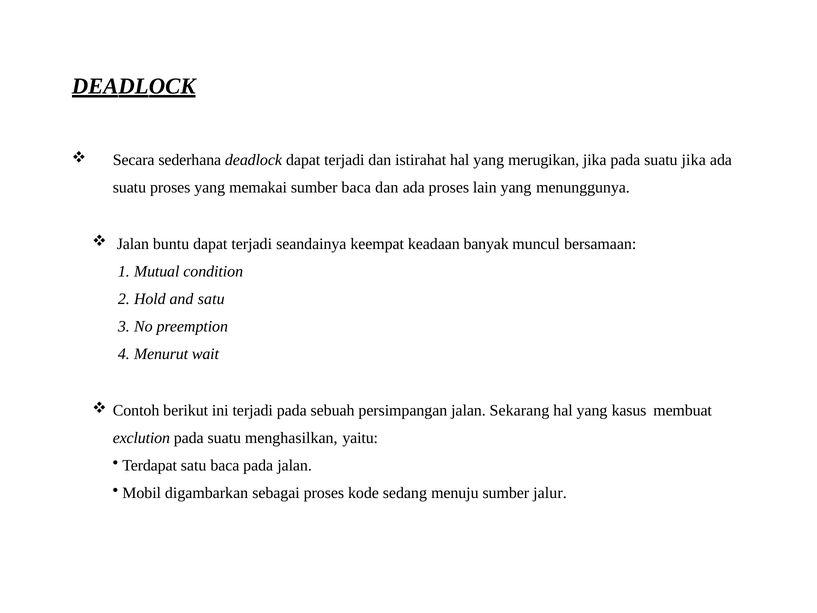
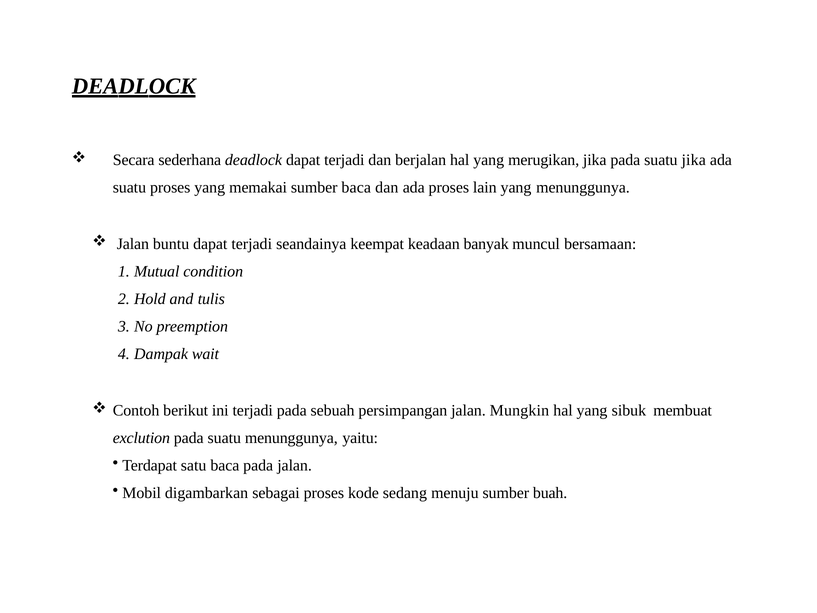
istirahat: istirahat -> berjalan (421, 160)
and satu: satu -> tulis (211, 299)
Menurut: Menurut -> Dampak (161, 354)
Sekarang: Sekarang -> Mungkin (519, 410)
kasus: kasus -> sibuk (629, 410)
suatu menghasilkan: menghasilkan -> menunggunya (291, 438)
jalur: jalur -> buah (550, 493)
